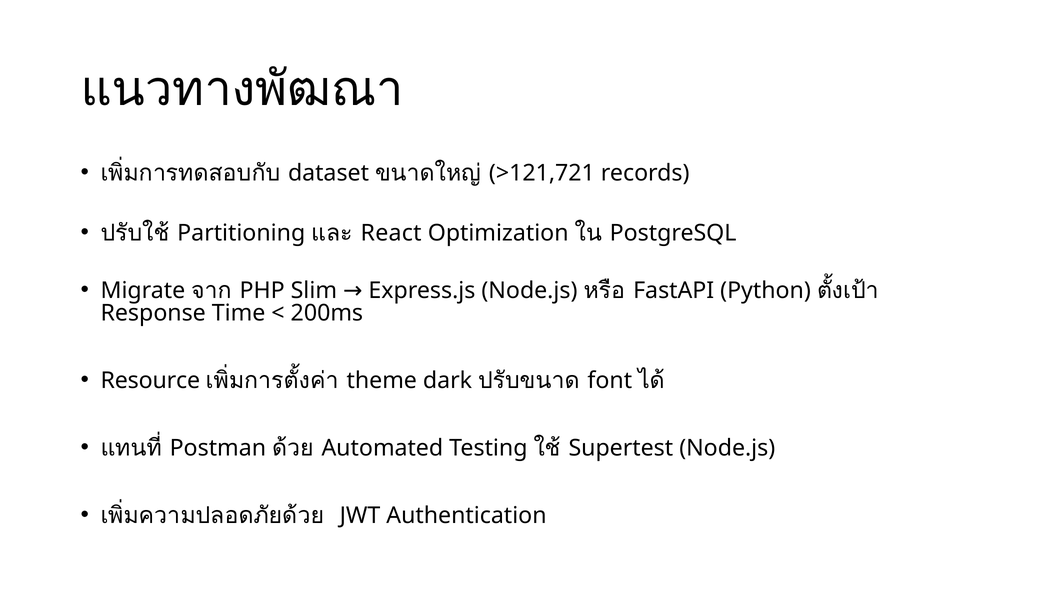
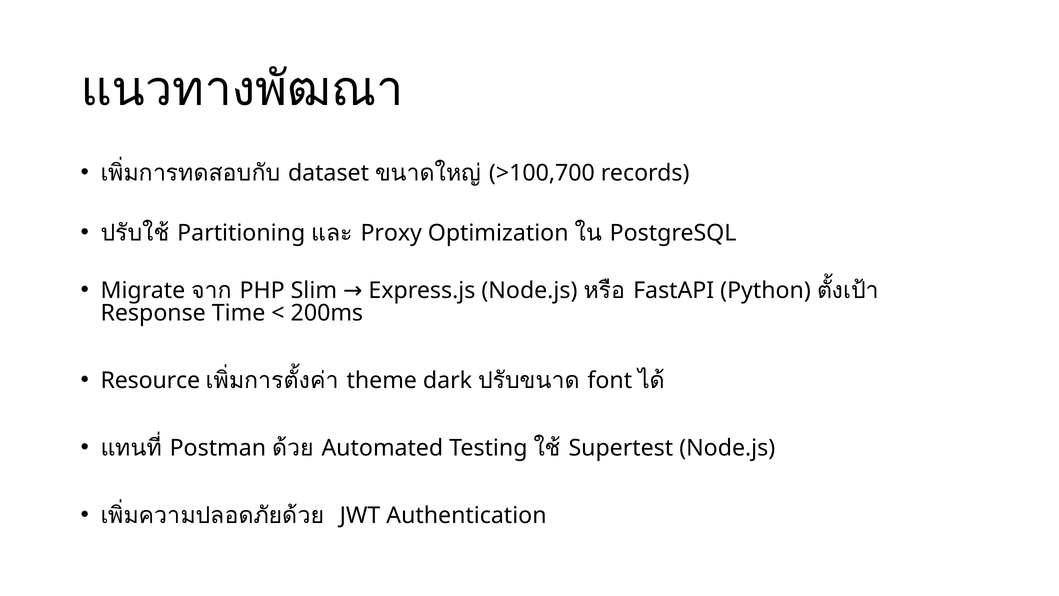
>121,721: >121,721 -> >100,700 (542, 173)
React: React -> Proxy (391, 233)
